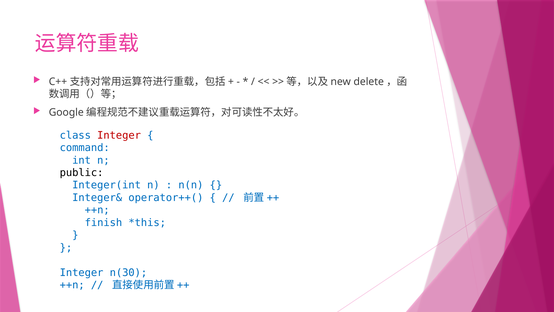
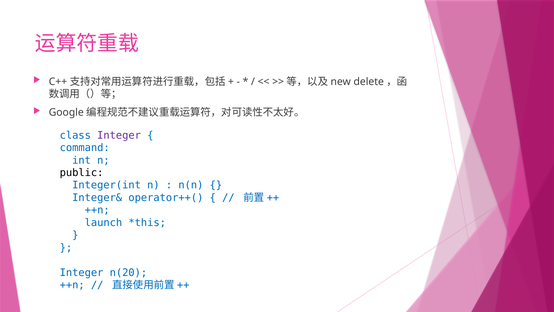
Integer colour: red -> purple (119, 135)
finish: finish -> launch (103, 222)
n(30: n(30 -> n(20 (128, 272)
